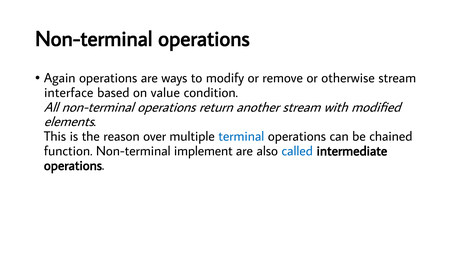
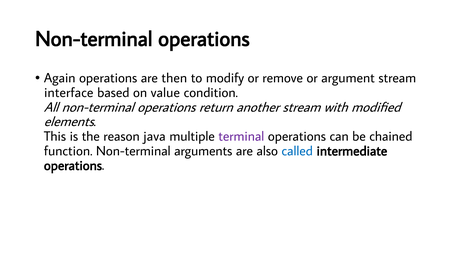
ways: ways -> then (174, 78)
otherwise: otherwise -> argument (348, 78)
over: over -> java (154, 136)
terminal colour: blue -> purple (241, 136)
implement: implement -> arguments (203, 151)
